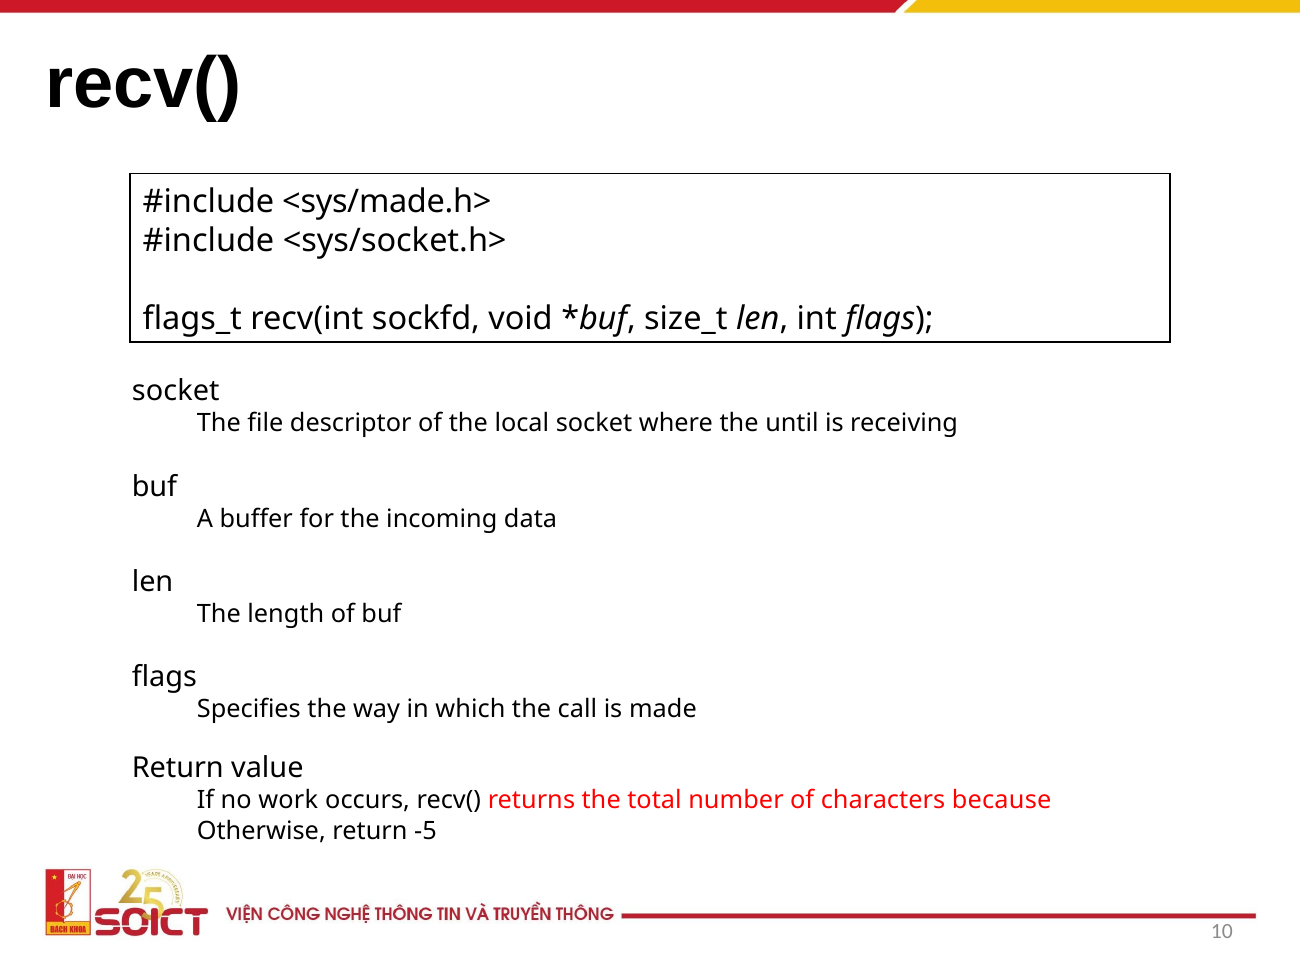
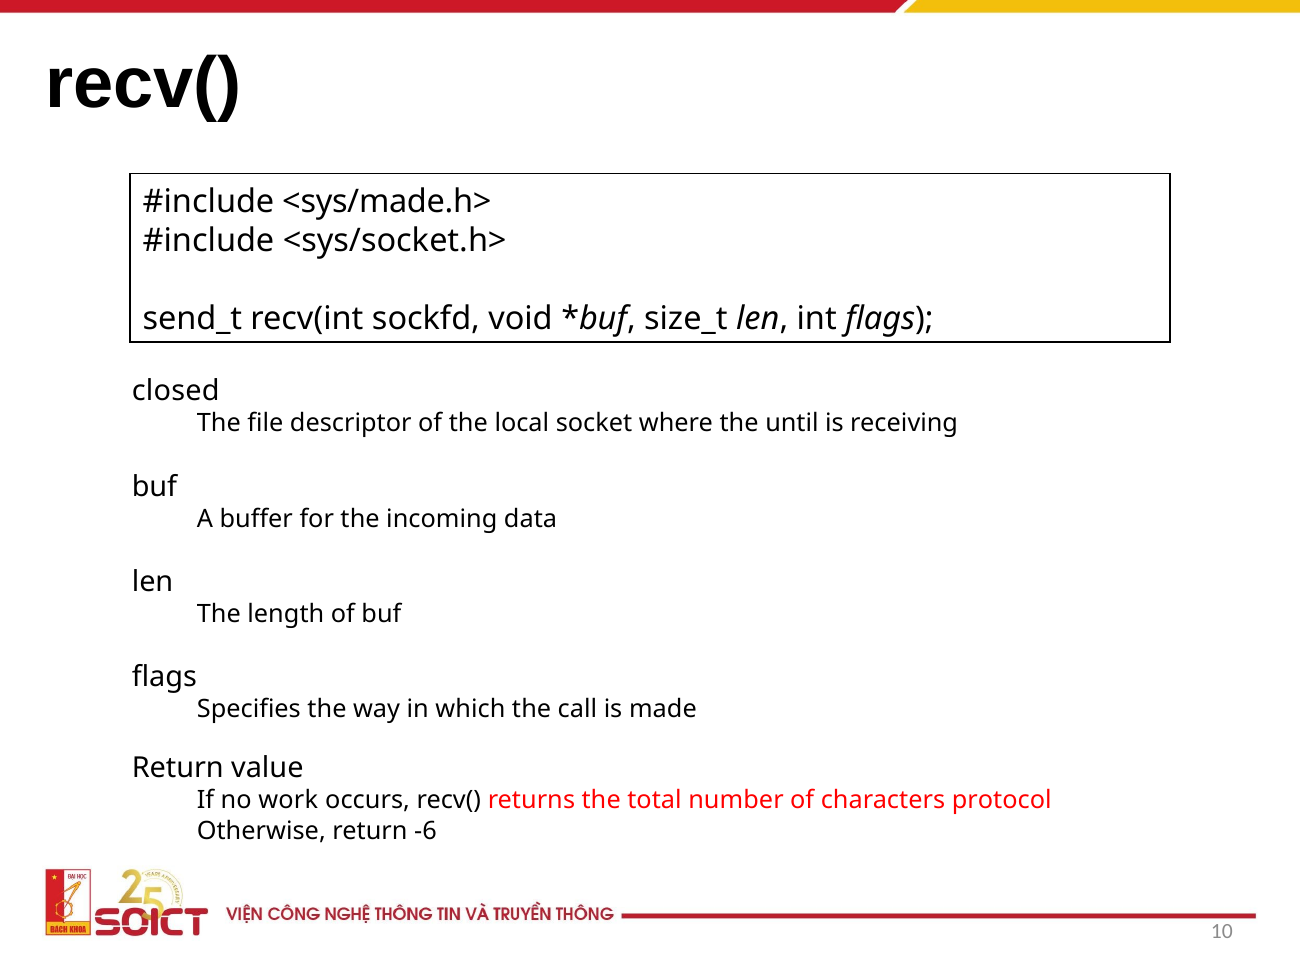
flags_t: flags_t -> send_t (192, 318)
socket: socket -> closed (176, 391)
because: because -> protocol (1002, 801)
-5: -5 -> -6 (425, 831)
